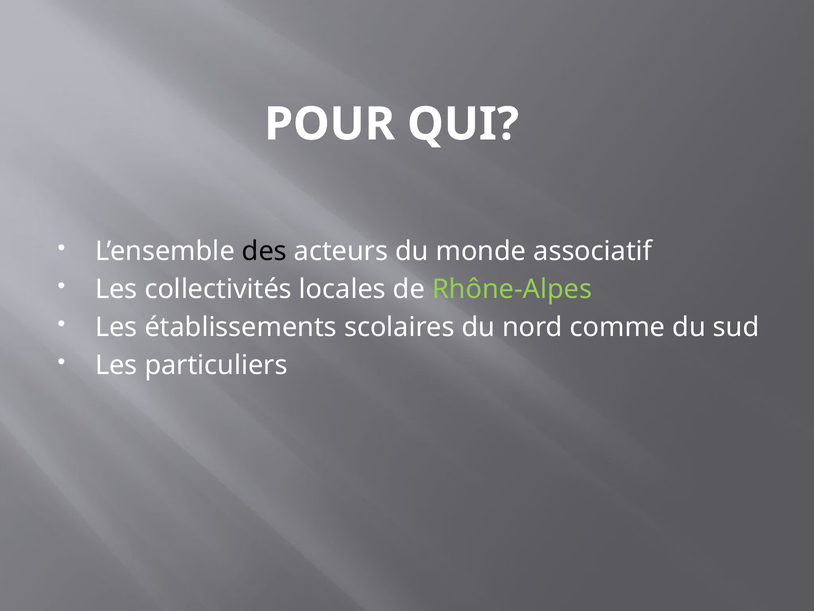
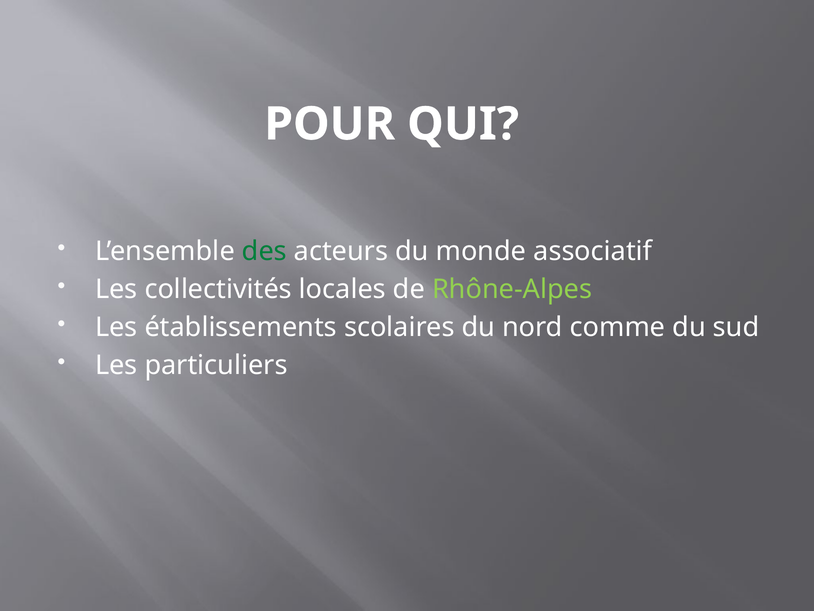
des colour: black -> green (264, 251)
